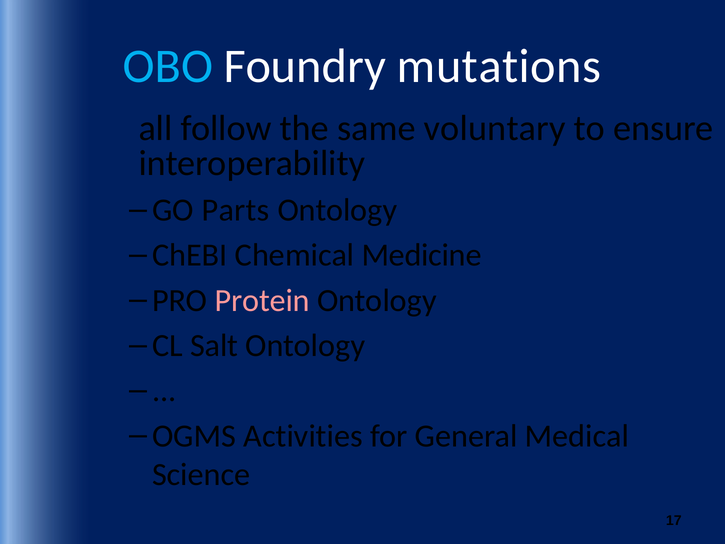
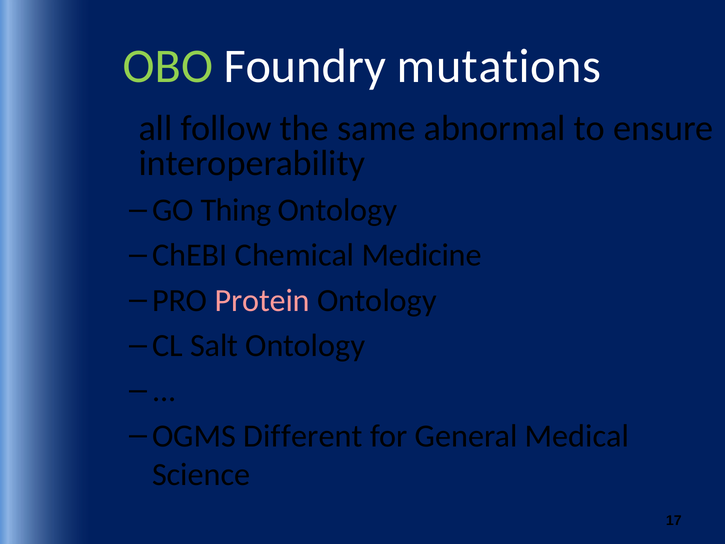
OBO colour: light blue -> light green (168, 66)
voluntary: voluntary -> abnormal (495, 128)
Parts: Parts -> Thing (236, 210)
Activities: Activities -> Different (303, 436)
